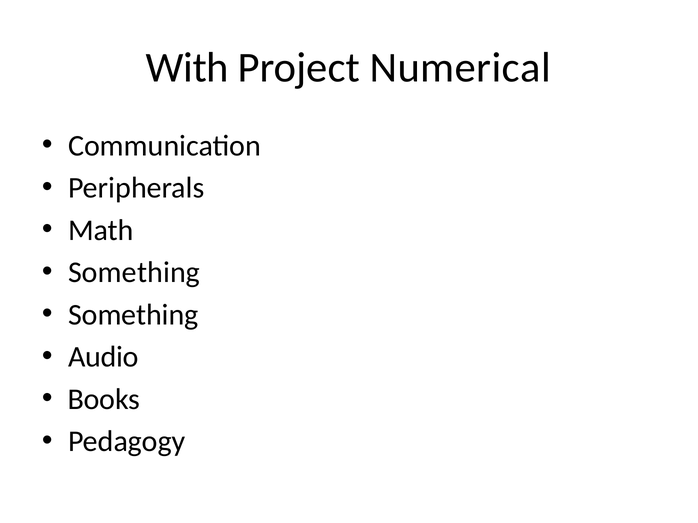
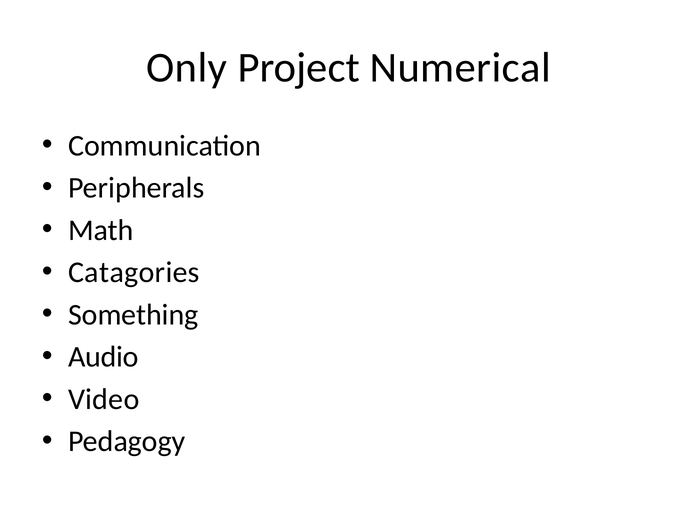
With: With -> Only (187, 68)
Something: Something -> Catagories (134, 273)
Books: Books -> Video (104, 400)
